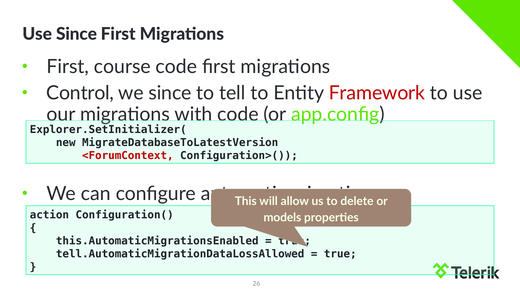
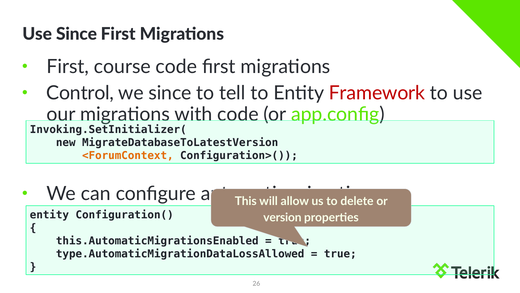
Explorer.SetInitializer(: Explorer.SetInitializer( -> Invoking.SetInitializer( (108, 129)
<ForumContext colour: red -> orange (128, 155)
action: action -> entity (49, 215)
models: models -> version (282, 217)
tell.AutomaticMigrationDataLossAllowed: tell.AutomaticMigrationDataLossAllowed -> type.AutomaticMigrationDataLossAllowed (180, 254)
